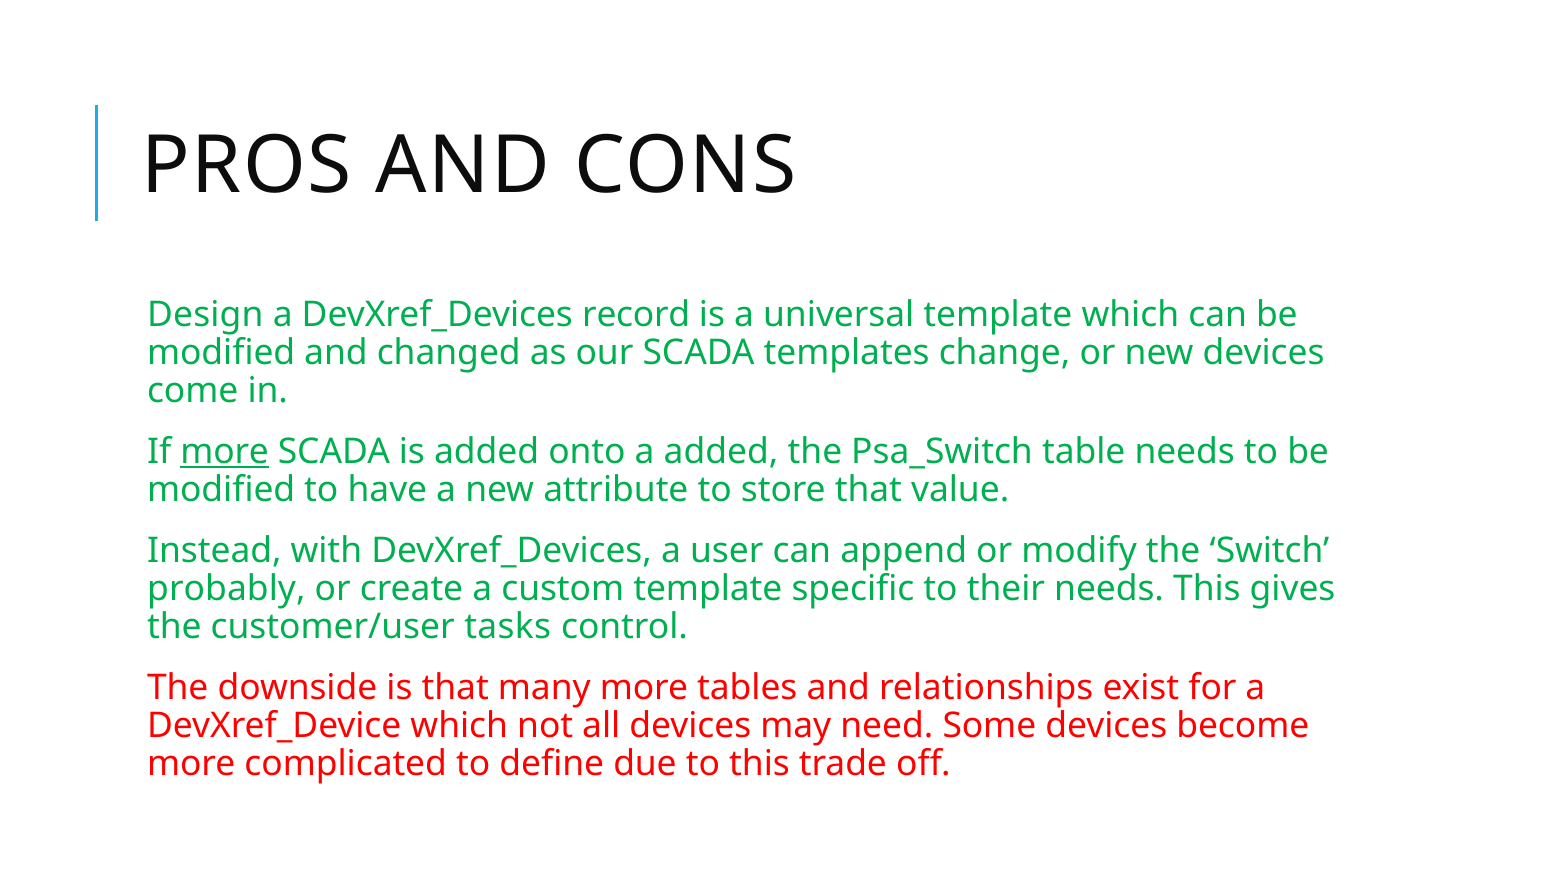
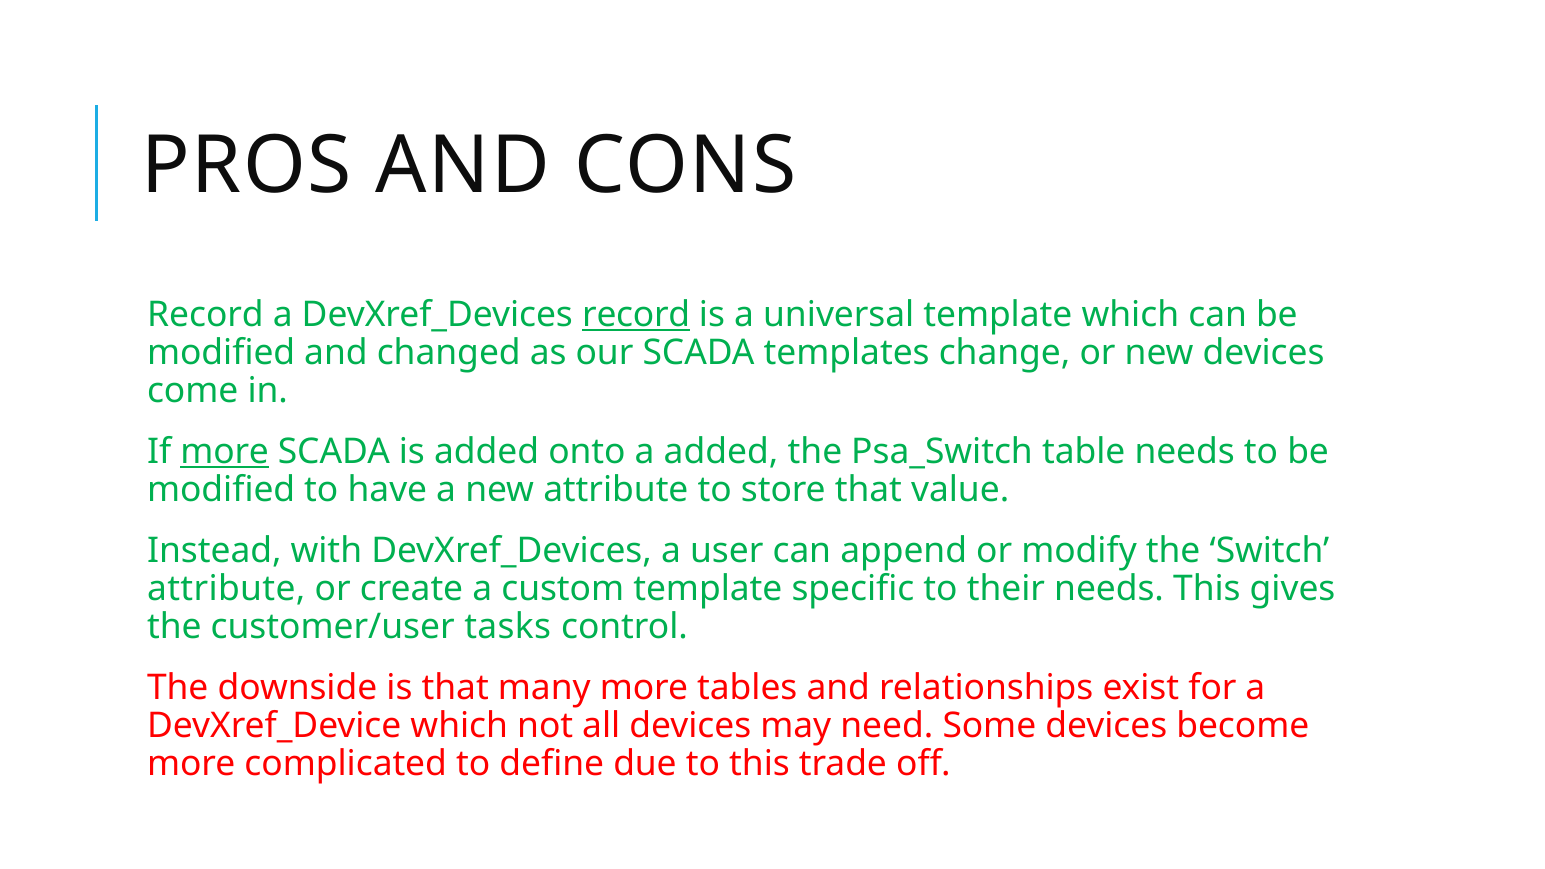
Design: Design -> Record (205, 314)
record underline: none -> present (636, 314)
probably: probably -> attribute (226, 589)
